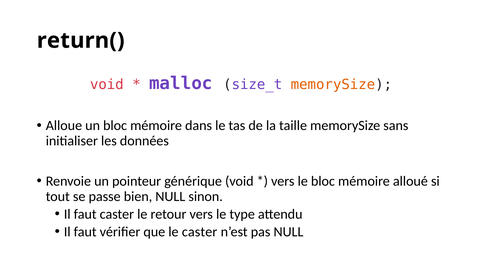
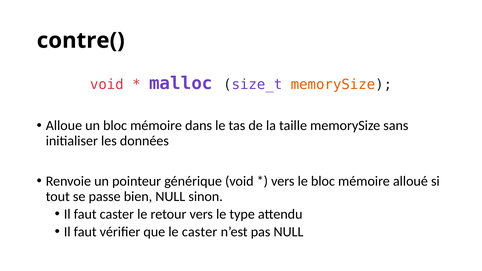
return(: return( -> contre( (81, 40)
